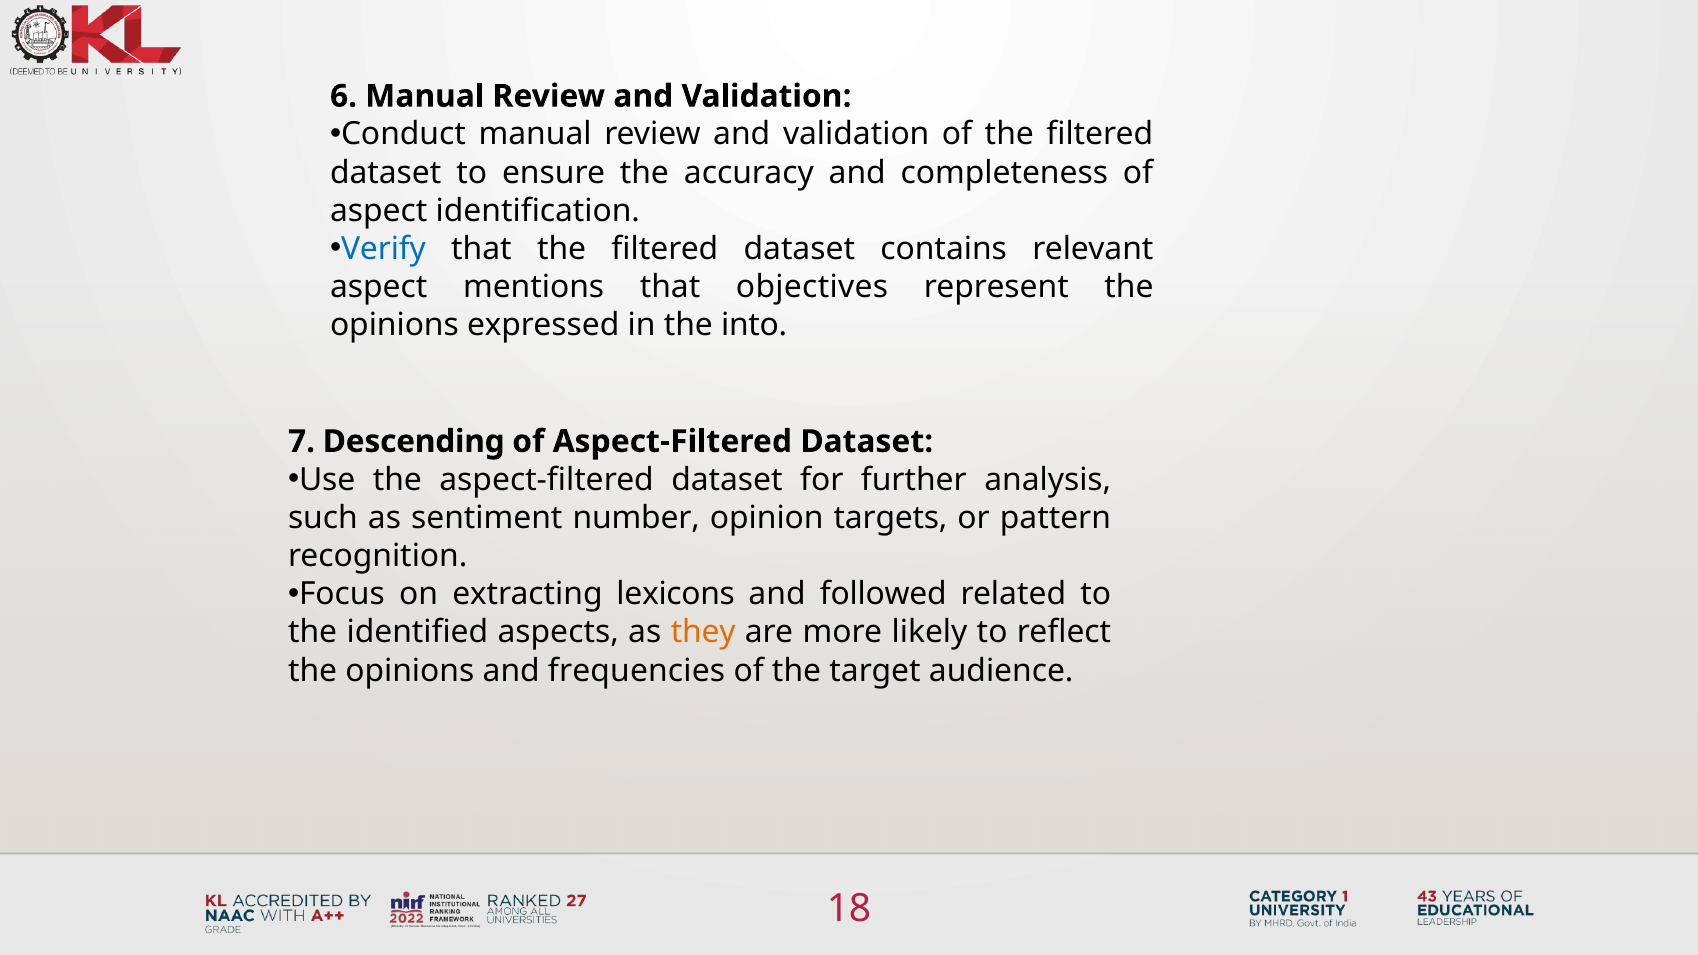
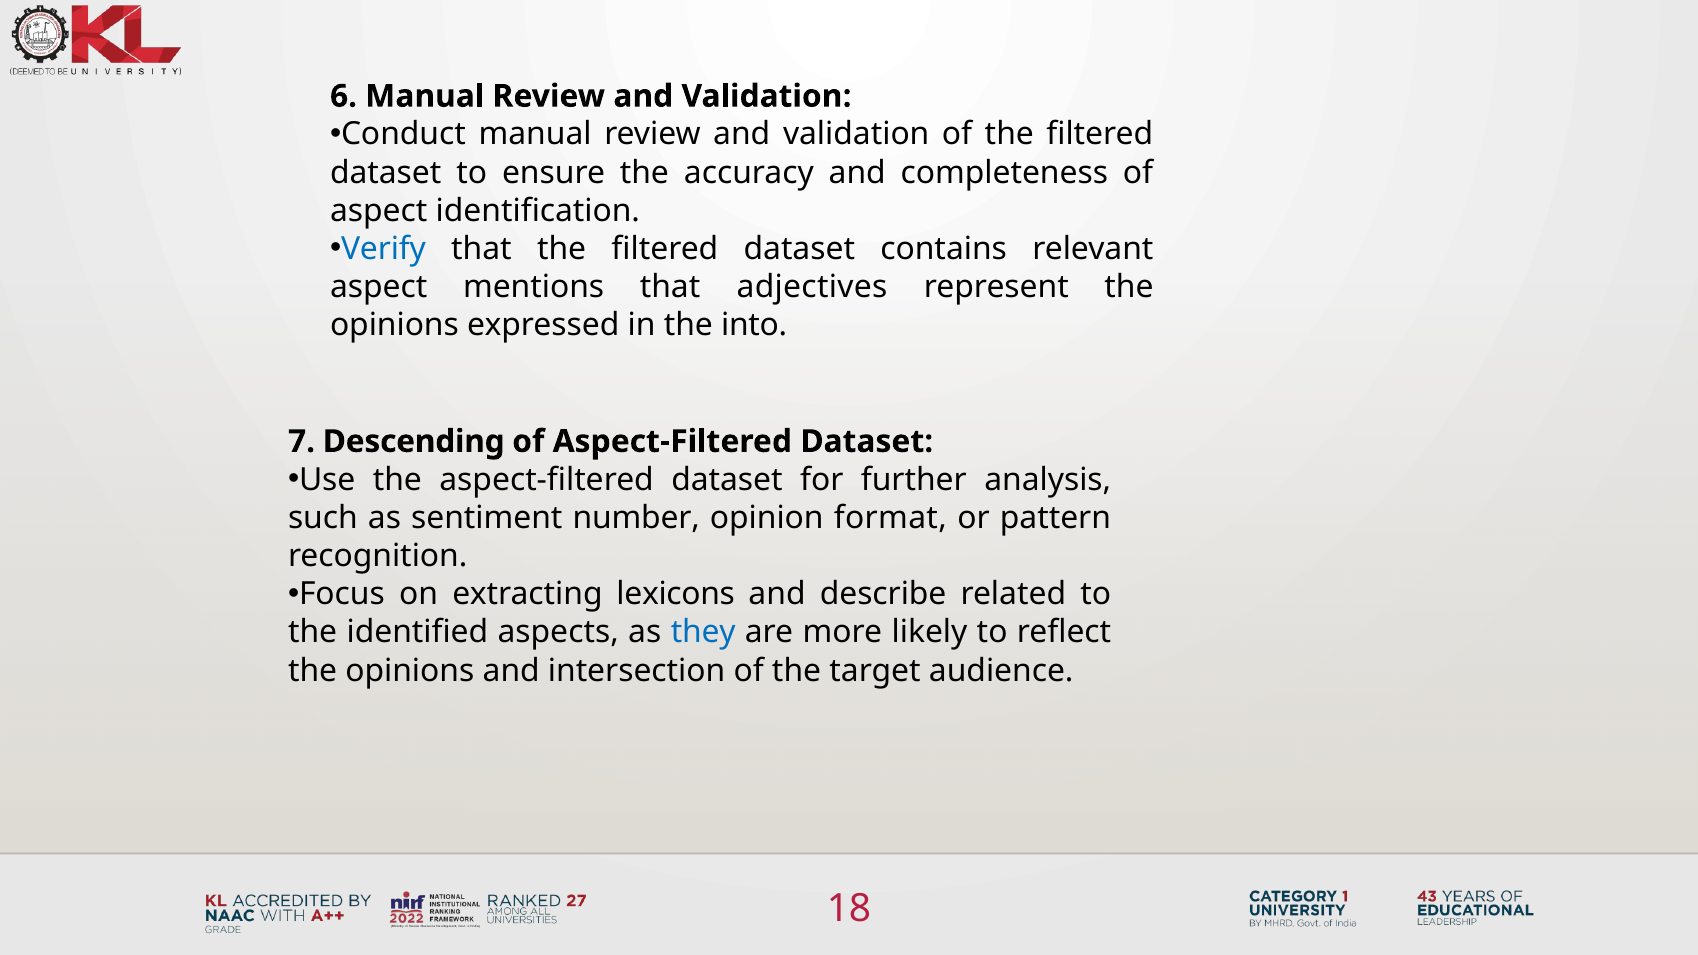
objectives: objectives -> adjectives (812, 287)
targets: targets -> format (890, 518)
followed: followed -> describe (883, 594)
they colour: orange -> blue (703, 633)
frequencies: frequencies -> intersection (637, 671)
